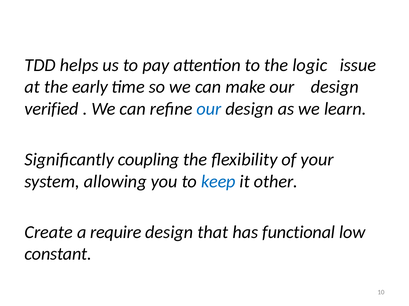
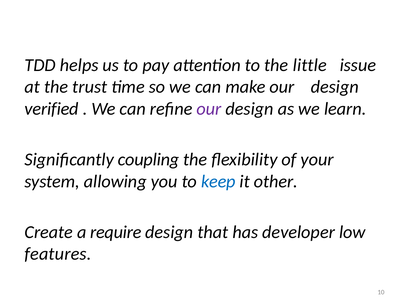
logic: logic -> little (310, 65)
early: early -> trust (90, 87)
our colour: blue -> purple (209, 109)
functional: functional -> developer (299, 233)
constant: constant -> features (58, 255)
